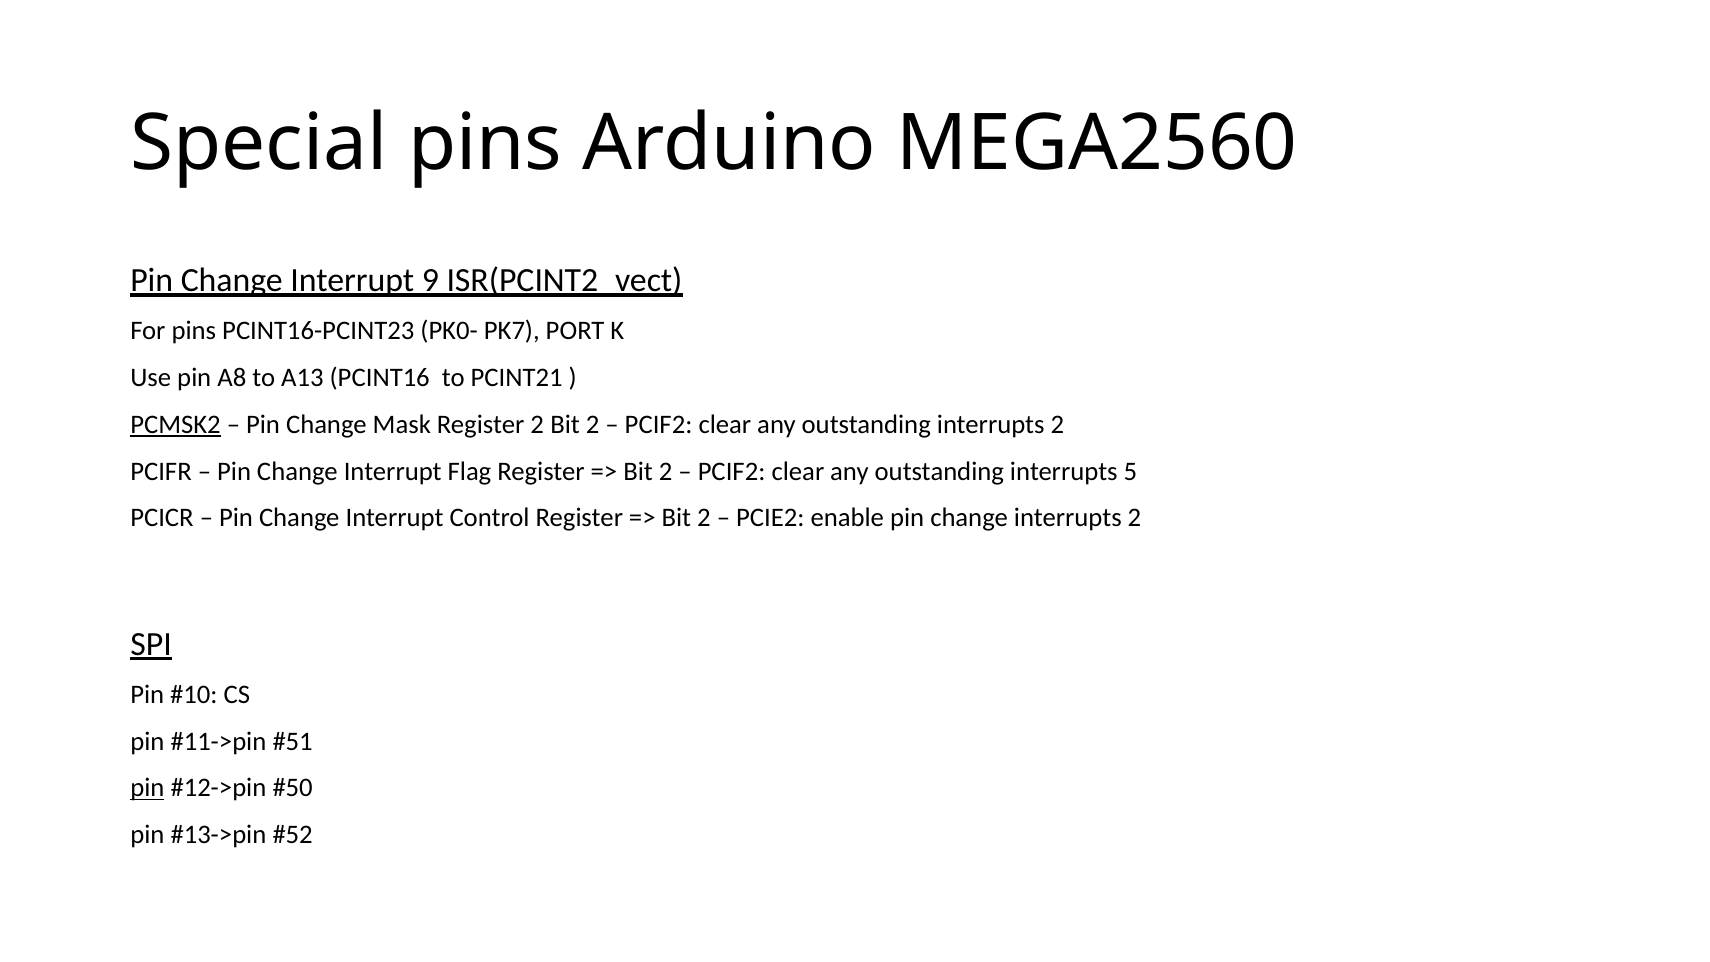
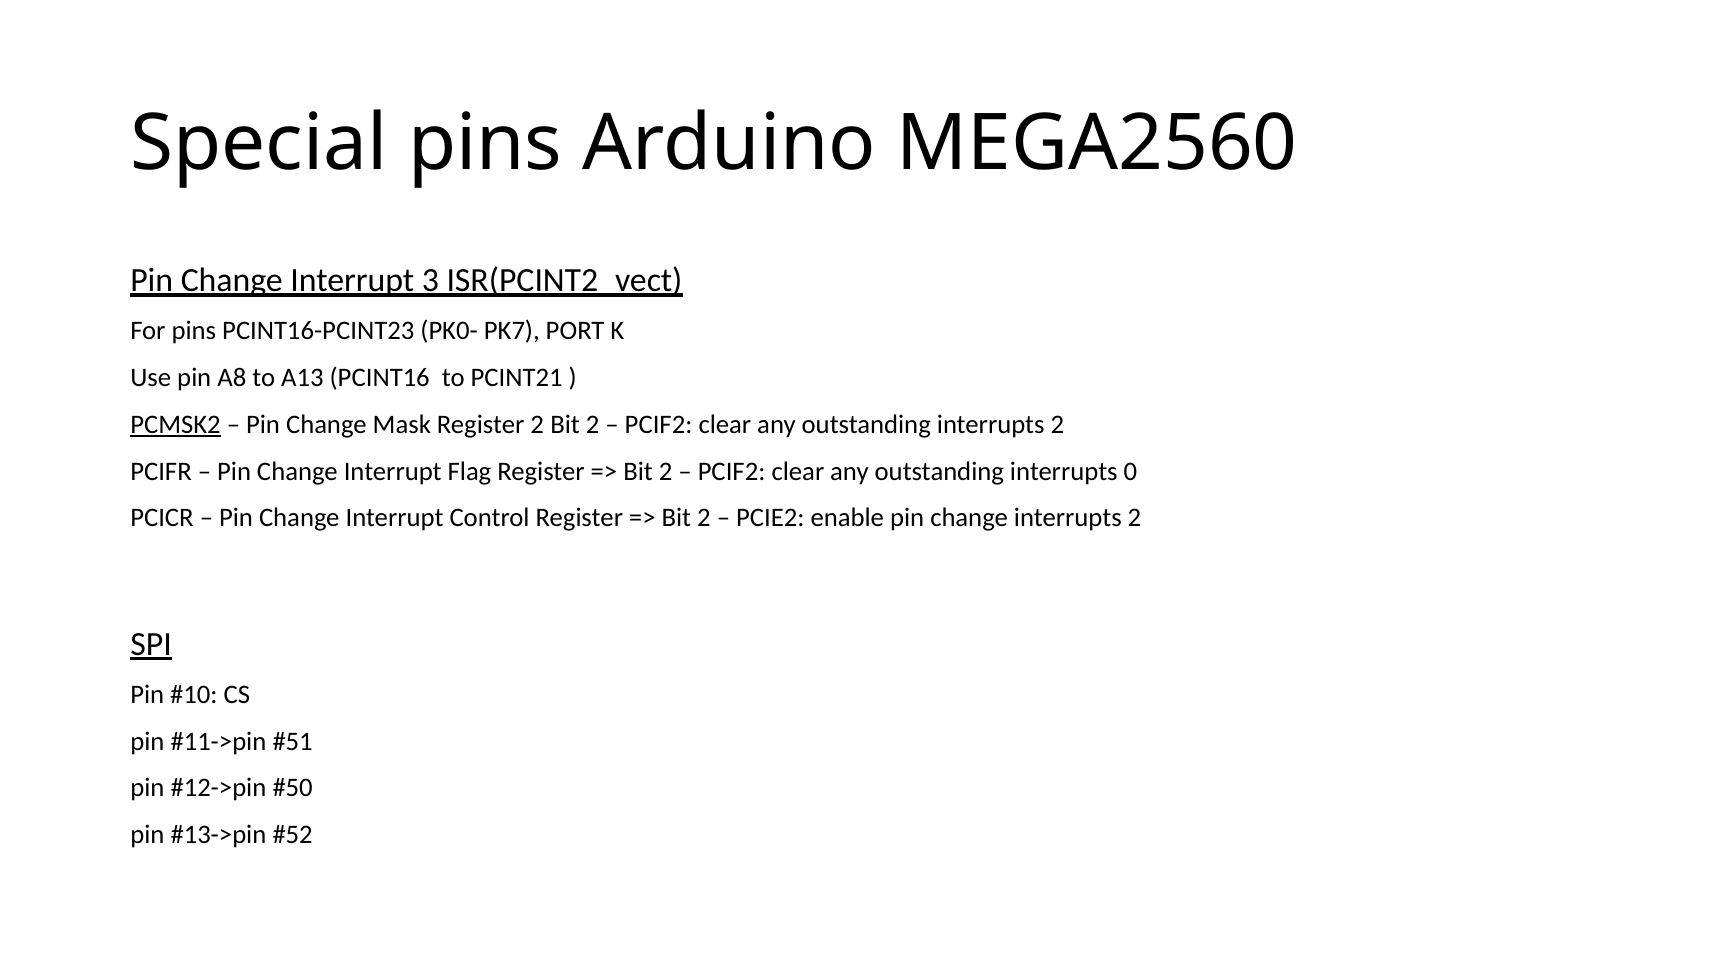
9: 9 -> 3 (430, 281)
5: 5 -> 0 (1130, 471)
pin underline: present -> none (147, 788)
